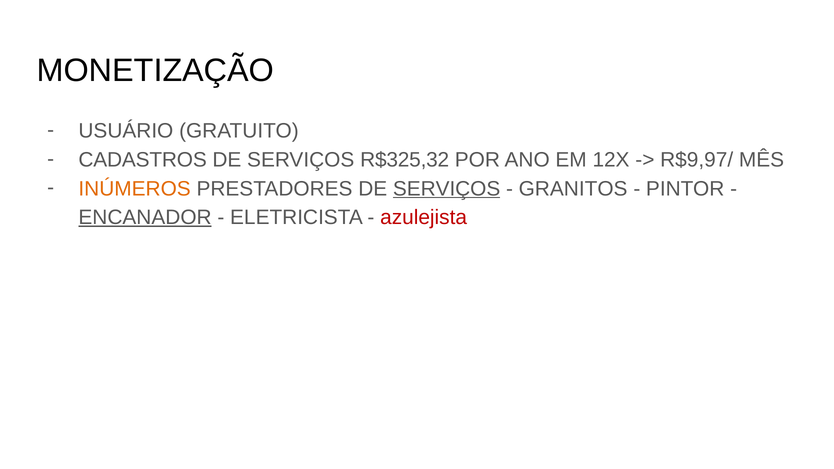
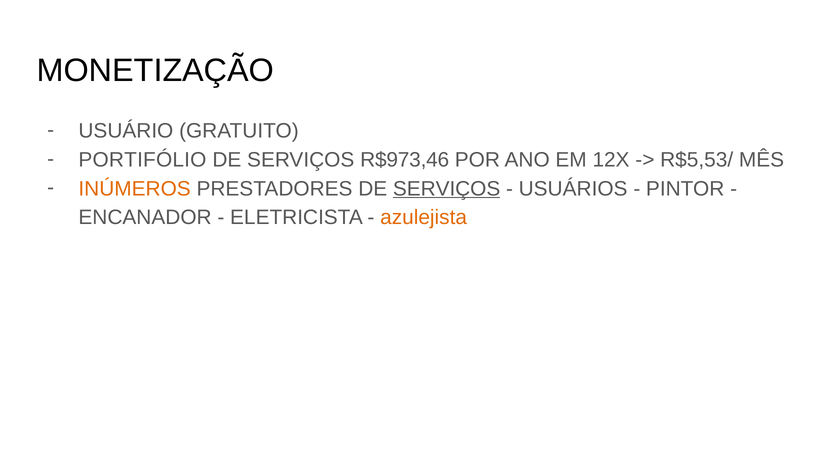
CADASTROS: CADASTROS -> PORTIFÓLIO (142, 160)
R$325,32: R$325,32 -> R$973,46 (405, 160)
R$9,97/: R$9,97/ -> R$5,53/ (697, 160)
GRANITOS: GRANITOS -> USUÁRIOS (573, 189)
ENCANADOR underline: present -> none (145, 217)
azulejista colour: red -> orange (424, 217)
